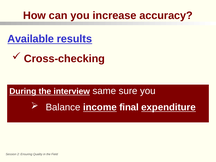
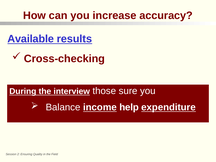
same: same -> those (104, 91)
final: final -> help (129, 107)
